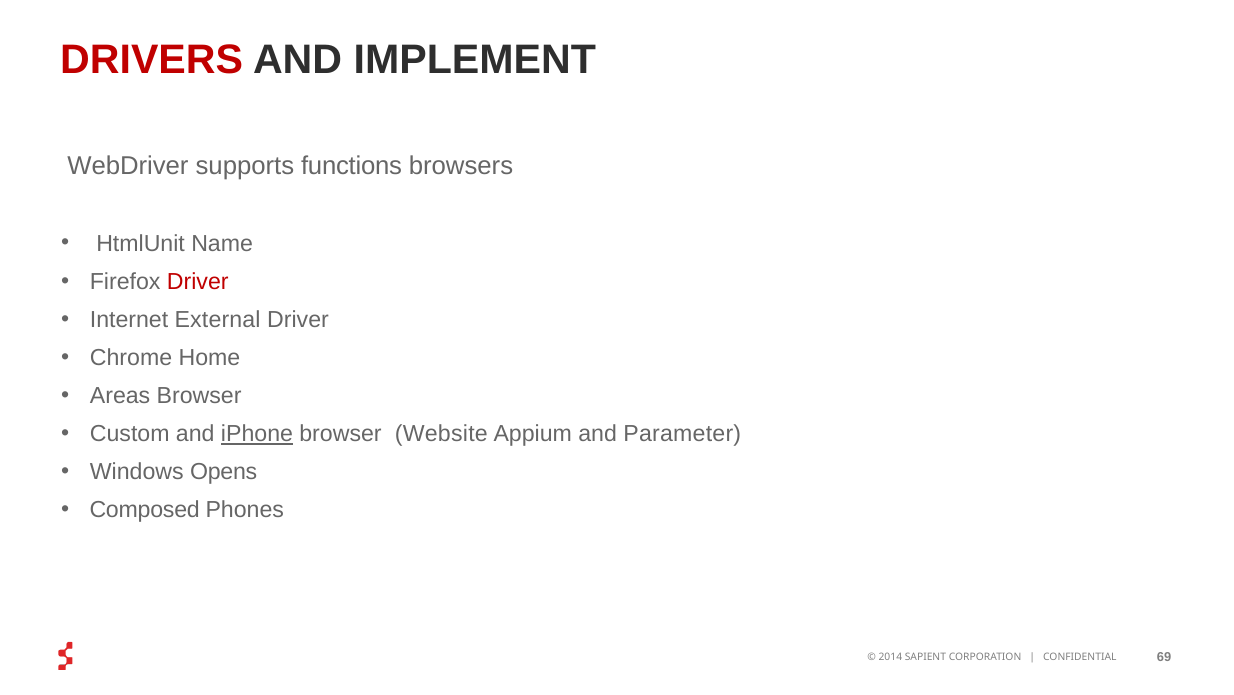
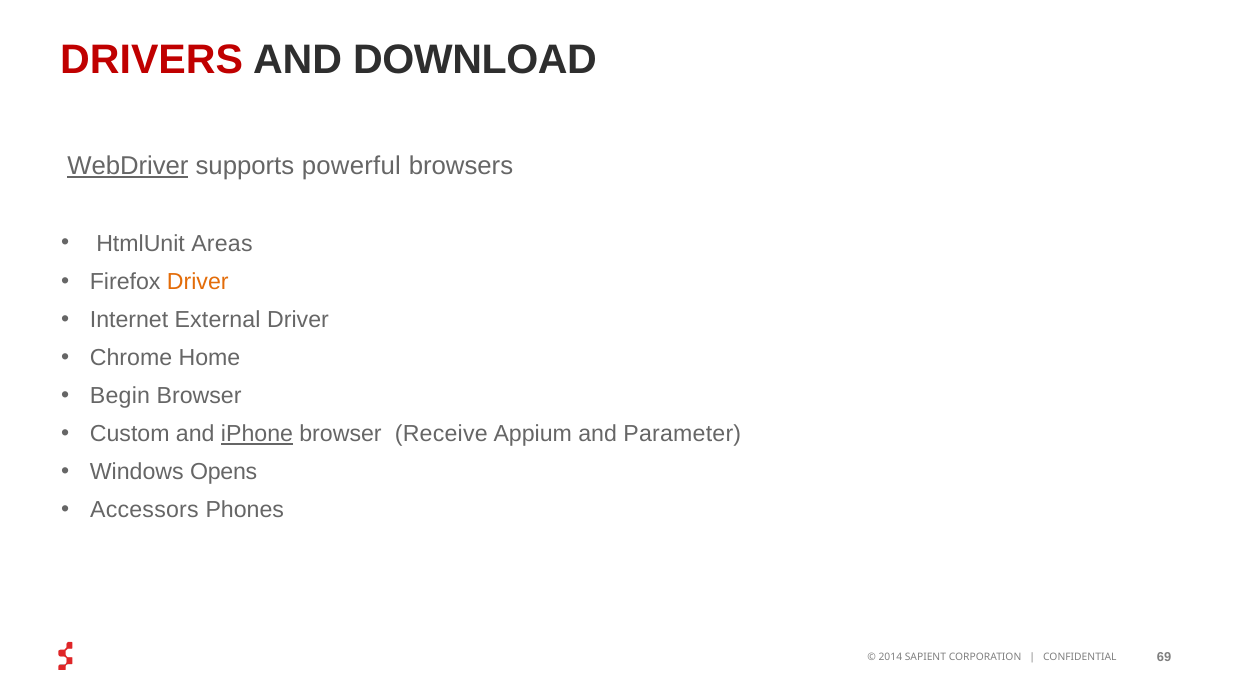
IMPLEMENT: IMPLEMENT -> DOWNLOAD (475, 60)
WebDriver underline: none -> present (128, 166)
functions: functions -> powerful (351, 166)
Name: Name -> Areas (222, 243)
Driver colour: red -> orange (198, 281)
Areas: Areas -> Begin (120, 395)
Website: Website -> Receive (441, 434)
Composed: Composed -> Accessors (144, 510)
